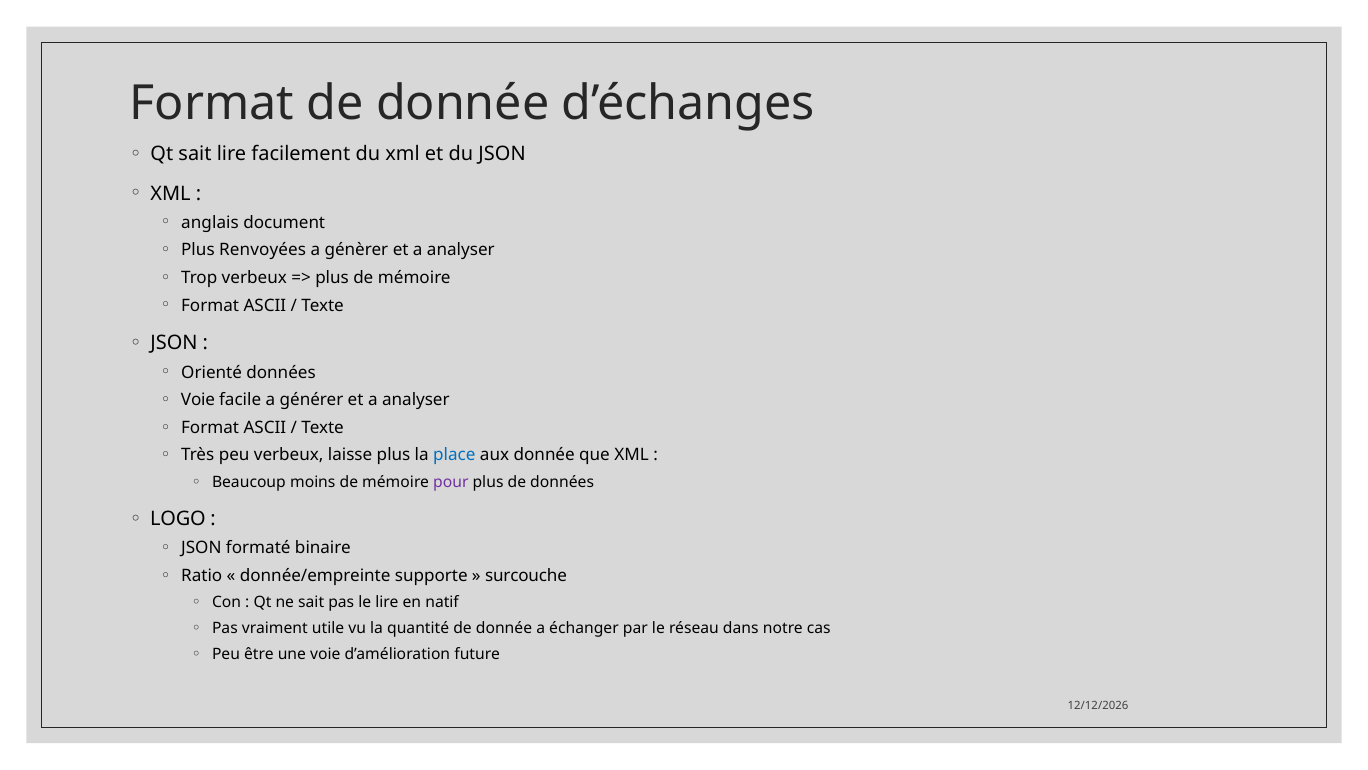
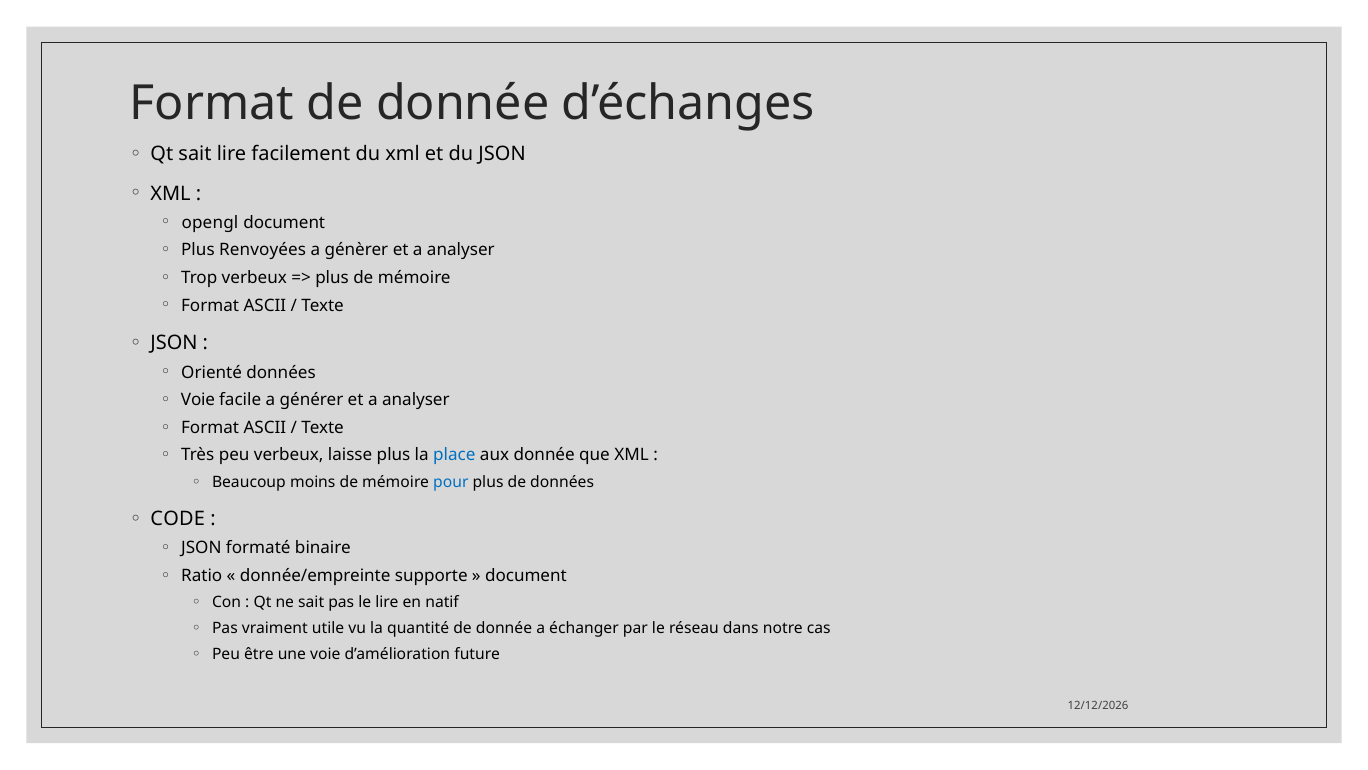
anglais: anglais -> opengl (210, 222)
pour colour: purple -> blue (451, 482)
LOGO: LOGO -> CODE (178, 519)
surcouche: surcouche -> document (526, 575)
